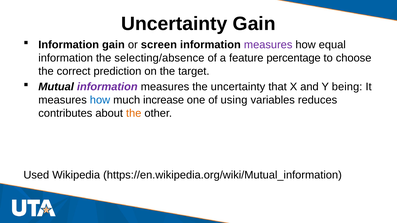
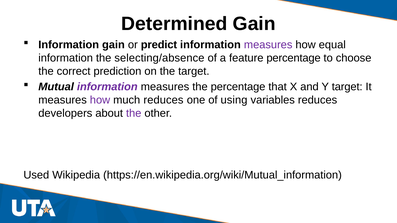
Uncertainty: Uncertainty -> Determined (174, 24)
screen: screen -> predict (159, 45)
the uncertainty: uncertainty -> percentage (238, 87)
Y being: being -> target (347, 87)
how colour: blue -> purple (100, 100)
much increase: increase -> reduces (163, 100)
contributes: contributes -> developers (65, 113)
the colour: orange -> purple (134, 113)
